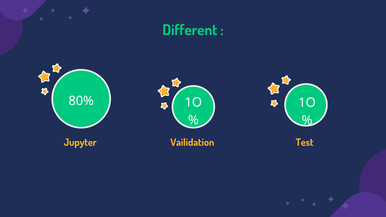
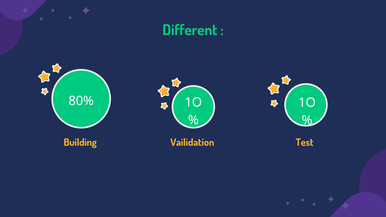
Jupyter: Jupyter -> Building (80, 143)
